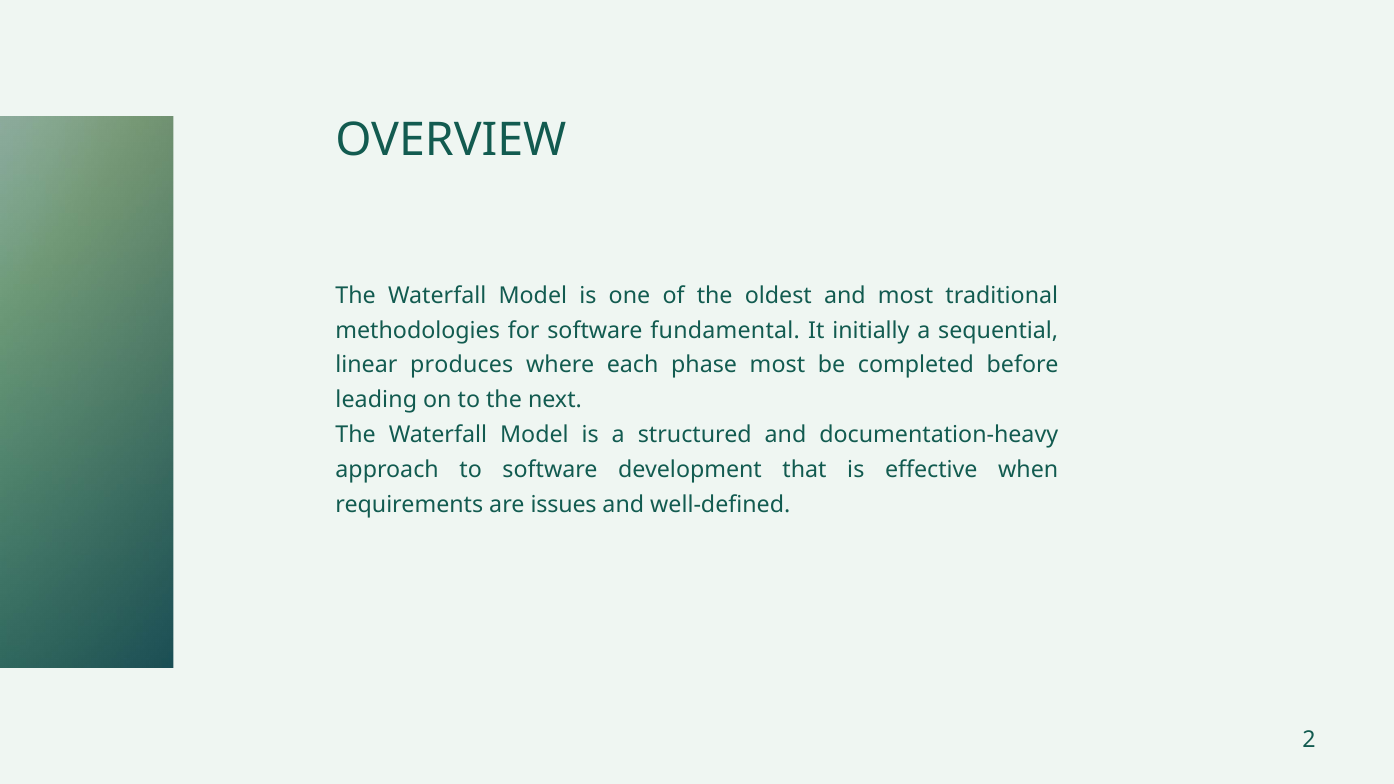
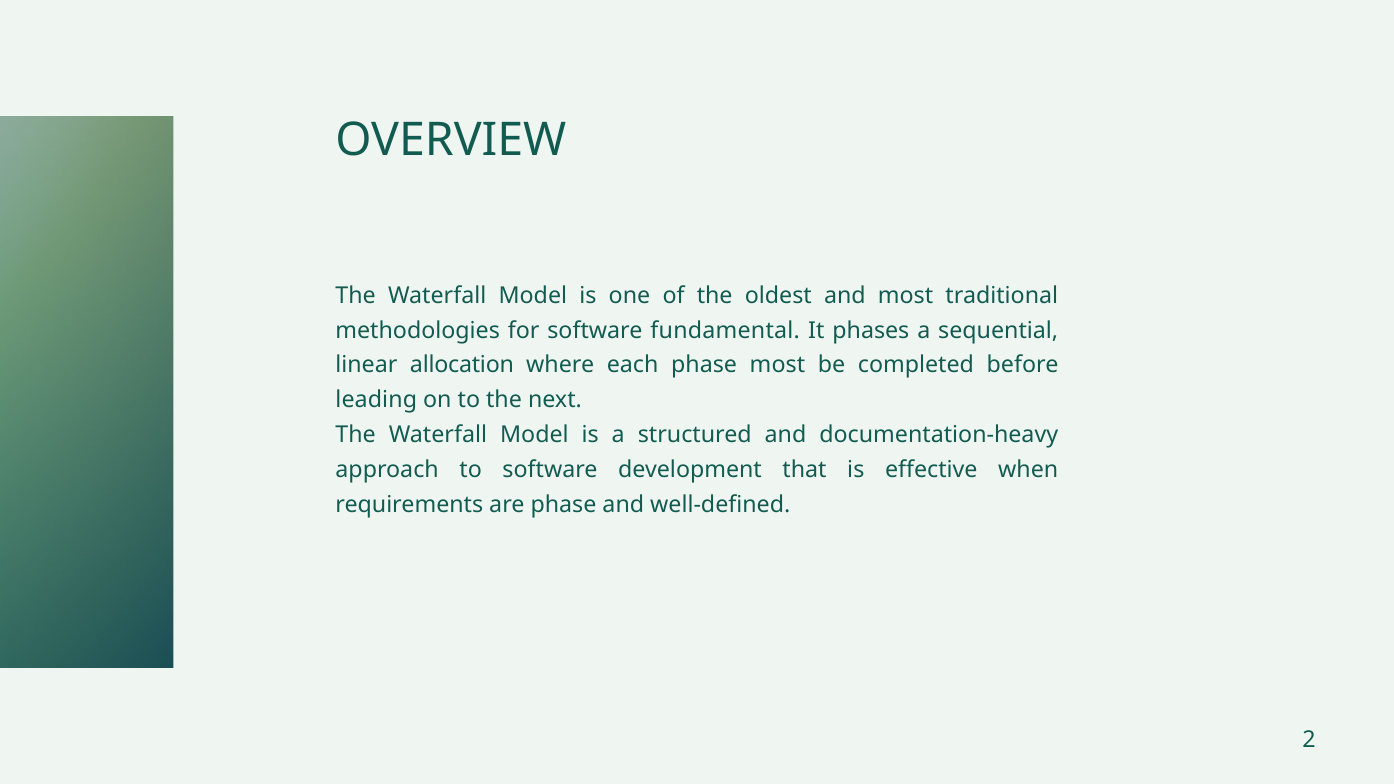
initially: initially -> phases (871, 330)
produces: produces -> allocation (462, 365)
are issues: issues -> phase (563, 505)
